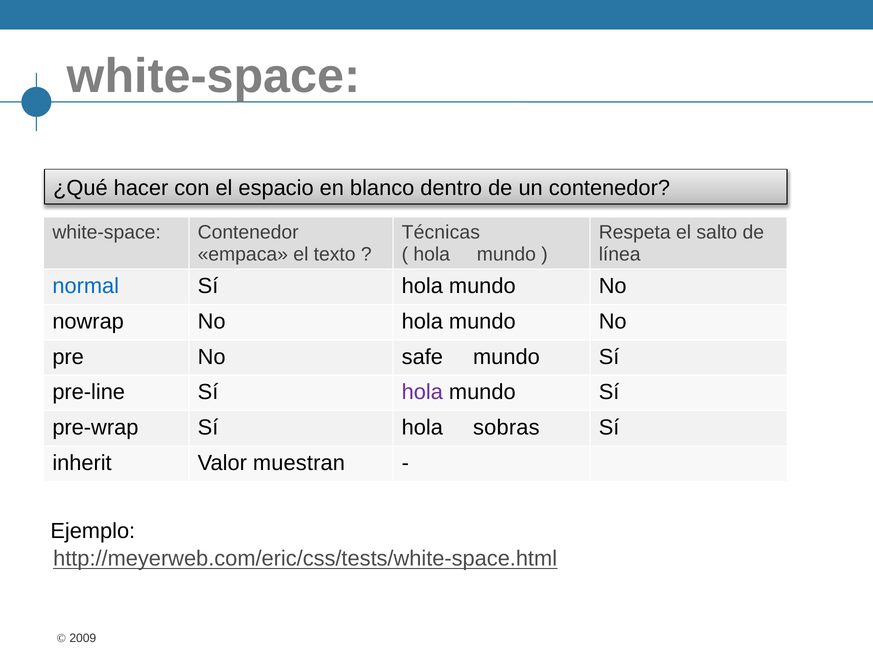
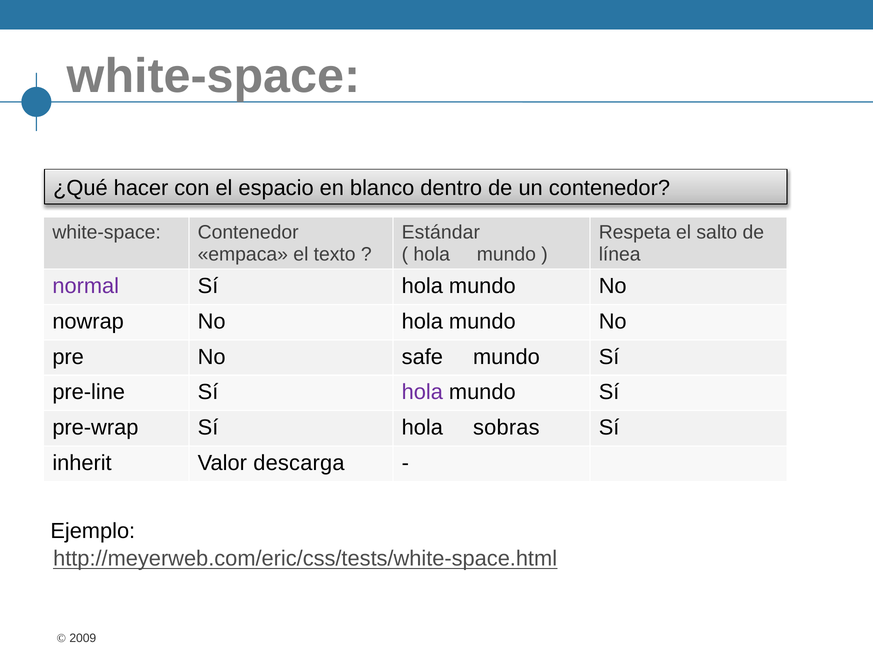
Técnicas: Técnicas -> Estándar (441, 232)
normal colour: blue -> purple (86, 286)
muestran: muestran -> descarga (299, 463)
